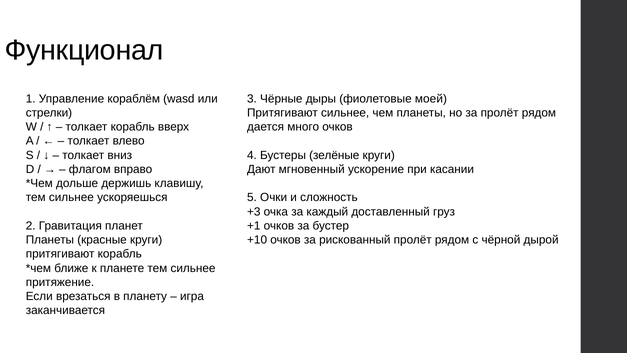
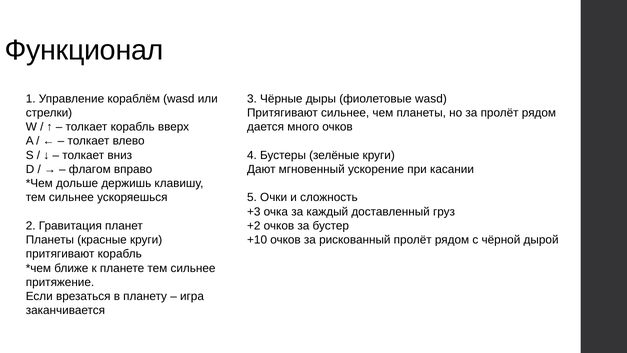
фиолетовые моей: моей -> wasd (431, 99)
+1: +1 -> +2 (254, 226)
